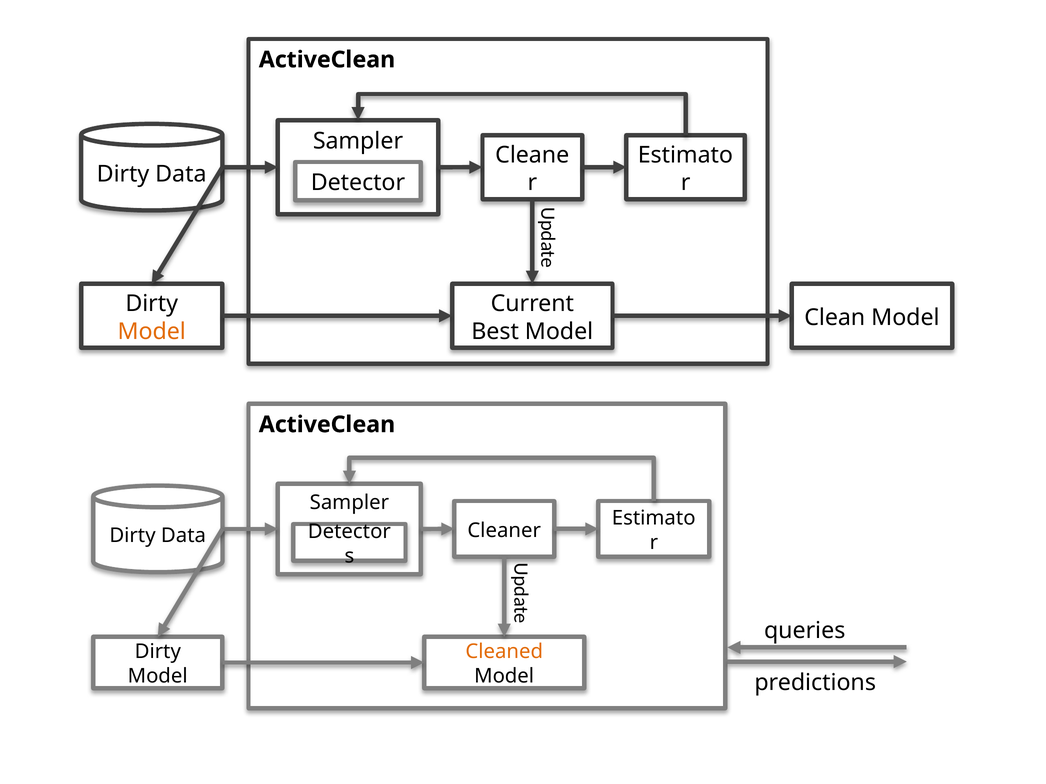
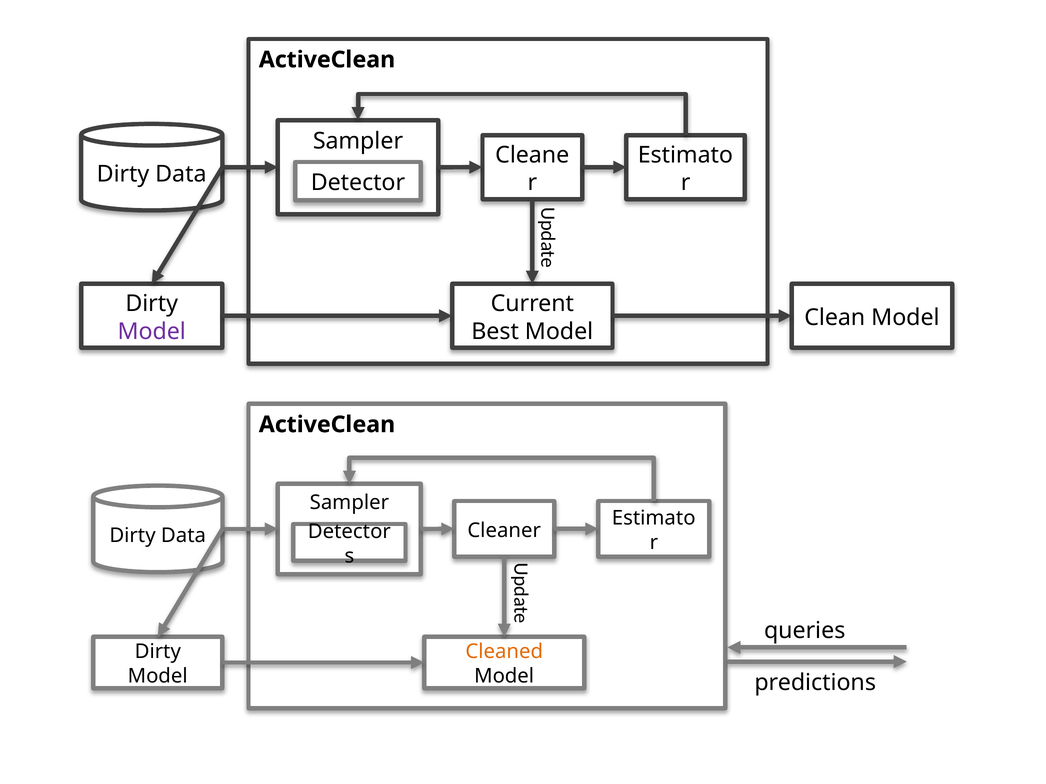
Model colour: orange -> purple (152, 332)
